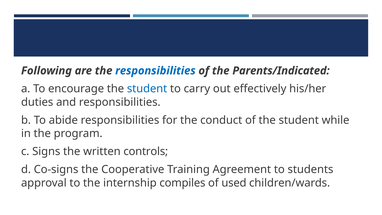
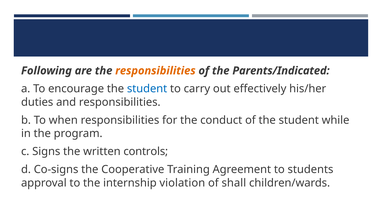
responsibilities colour: blue -> orange (155, 71)
abide: abide -> when (63, 120)
compiles: compiles -> violation (182, 183)
used: used -> shall (234, 183)
